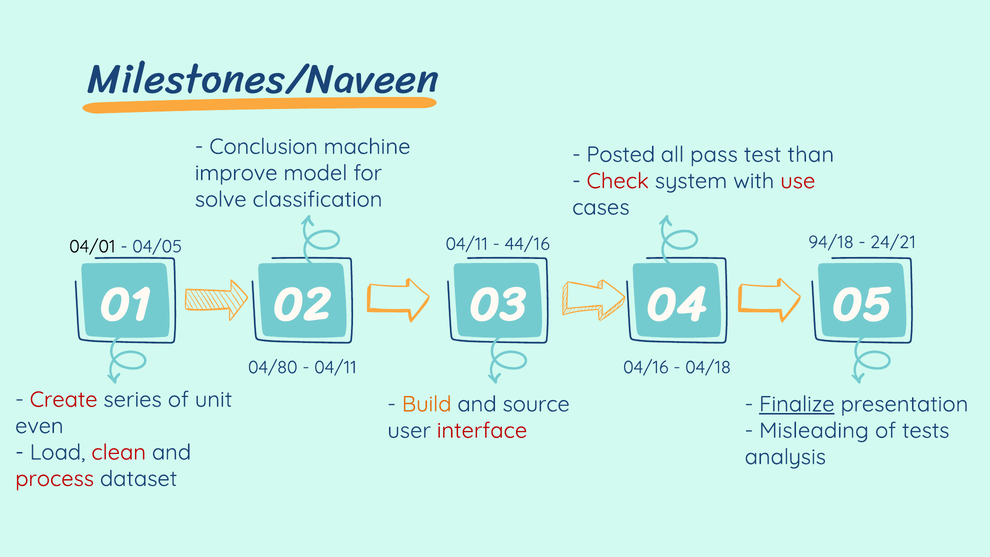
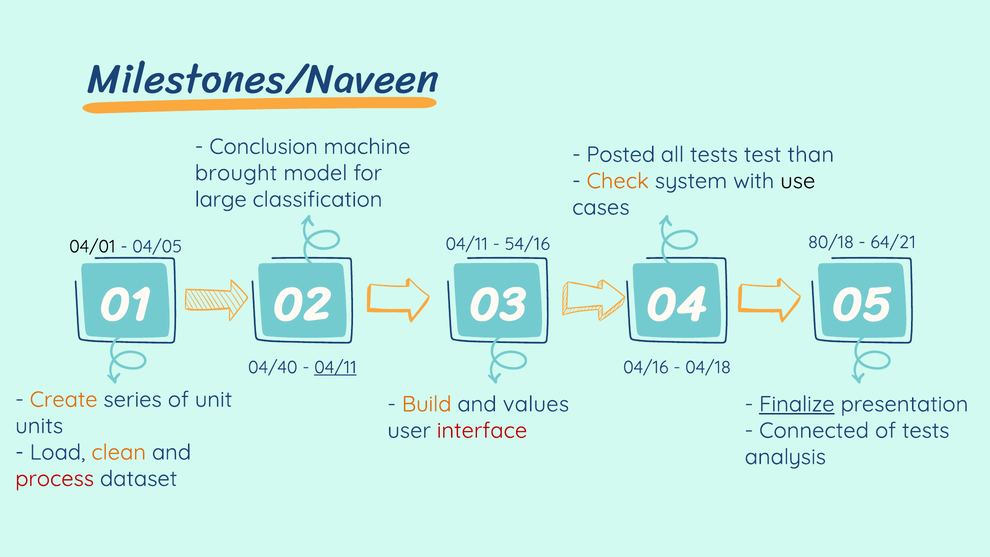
all pass: pass -> tests (714, 155)
improve: improve -> brought (236, 173)
Check colour: red -> orange (618, 181)
use colour: red -> black (798, 181)
solve: solve -> large (221, 199)
94/18: 94/18 -> 80/18 (831, 242)
24/21: 24/21 -> 64/21 (893, 242)
44/16: 44/16 -> 54/16 (527, 244)
04/80: 04/80 -> 04/40 (273, 367)
04/11 underline: none -> present (335, 367)
Create colour: red -> orange (64, 400)
source: source -> values (536, 404)
even: even -> units (39, 426)
Misleading: Misleading -> Connected (814, 430)
clean colour: red -> orange (119, 452)
